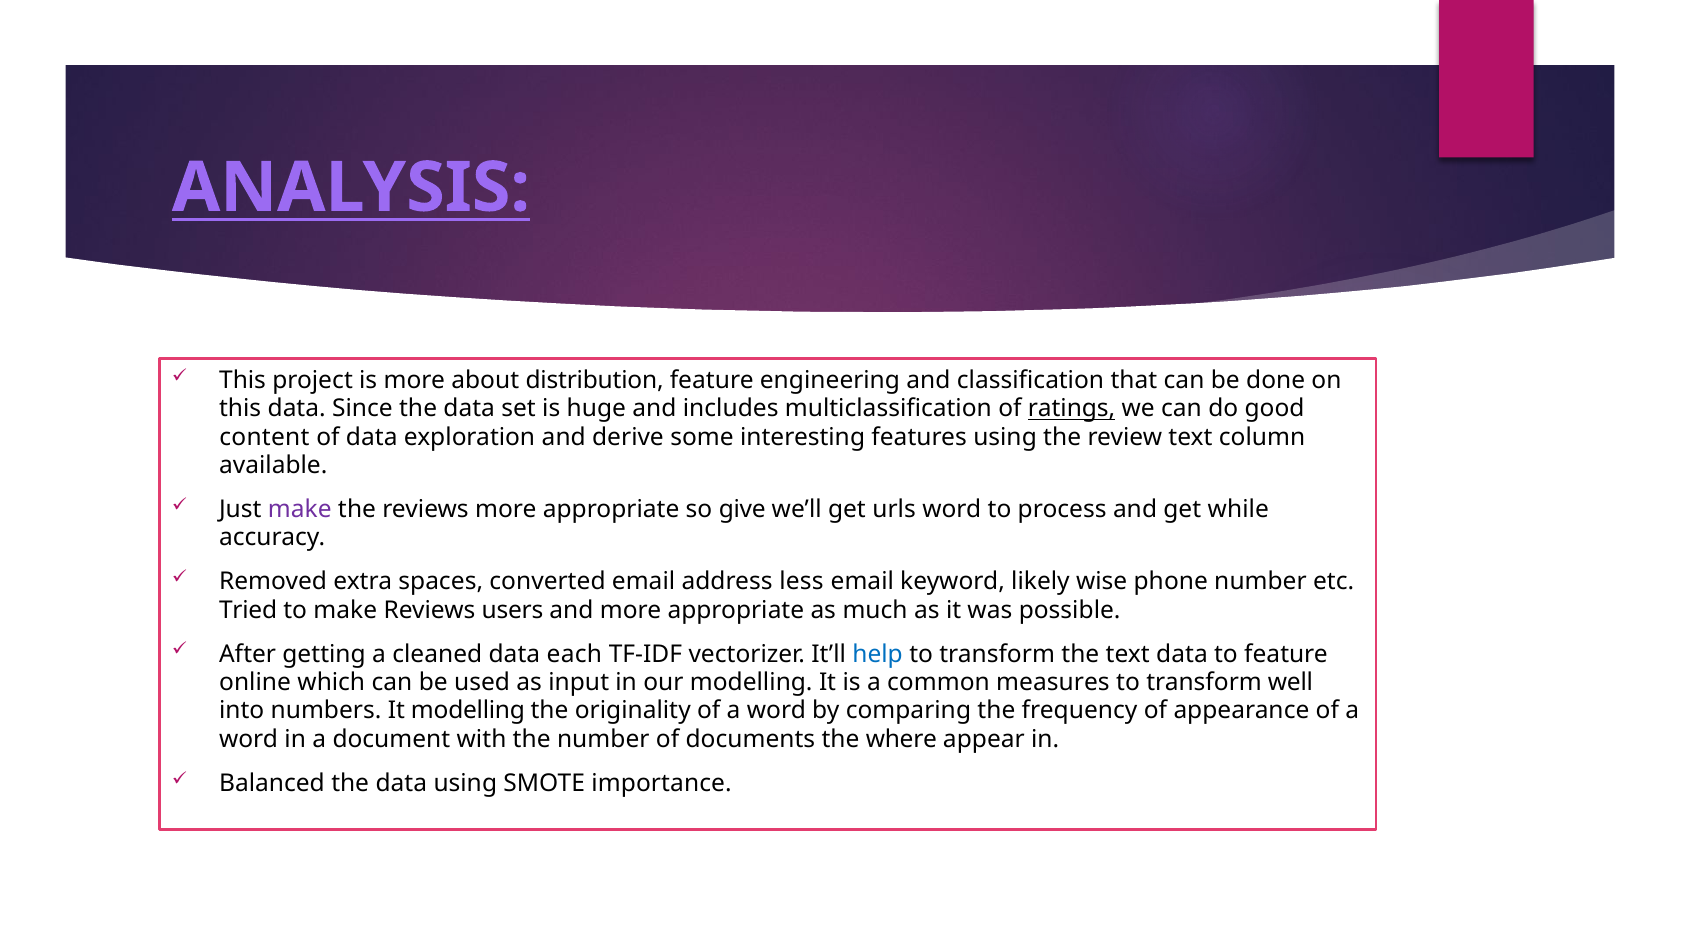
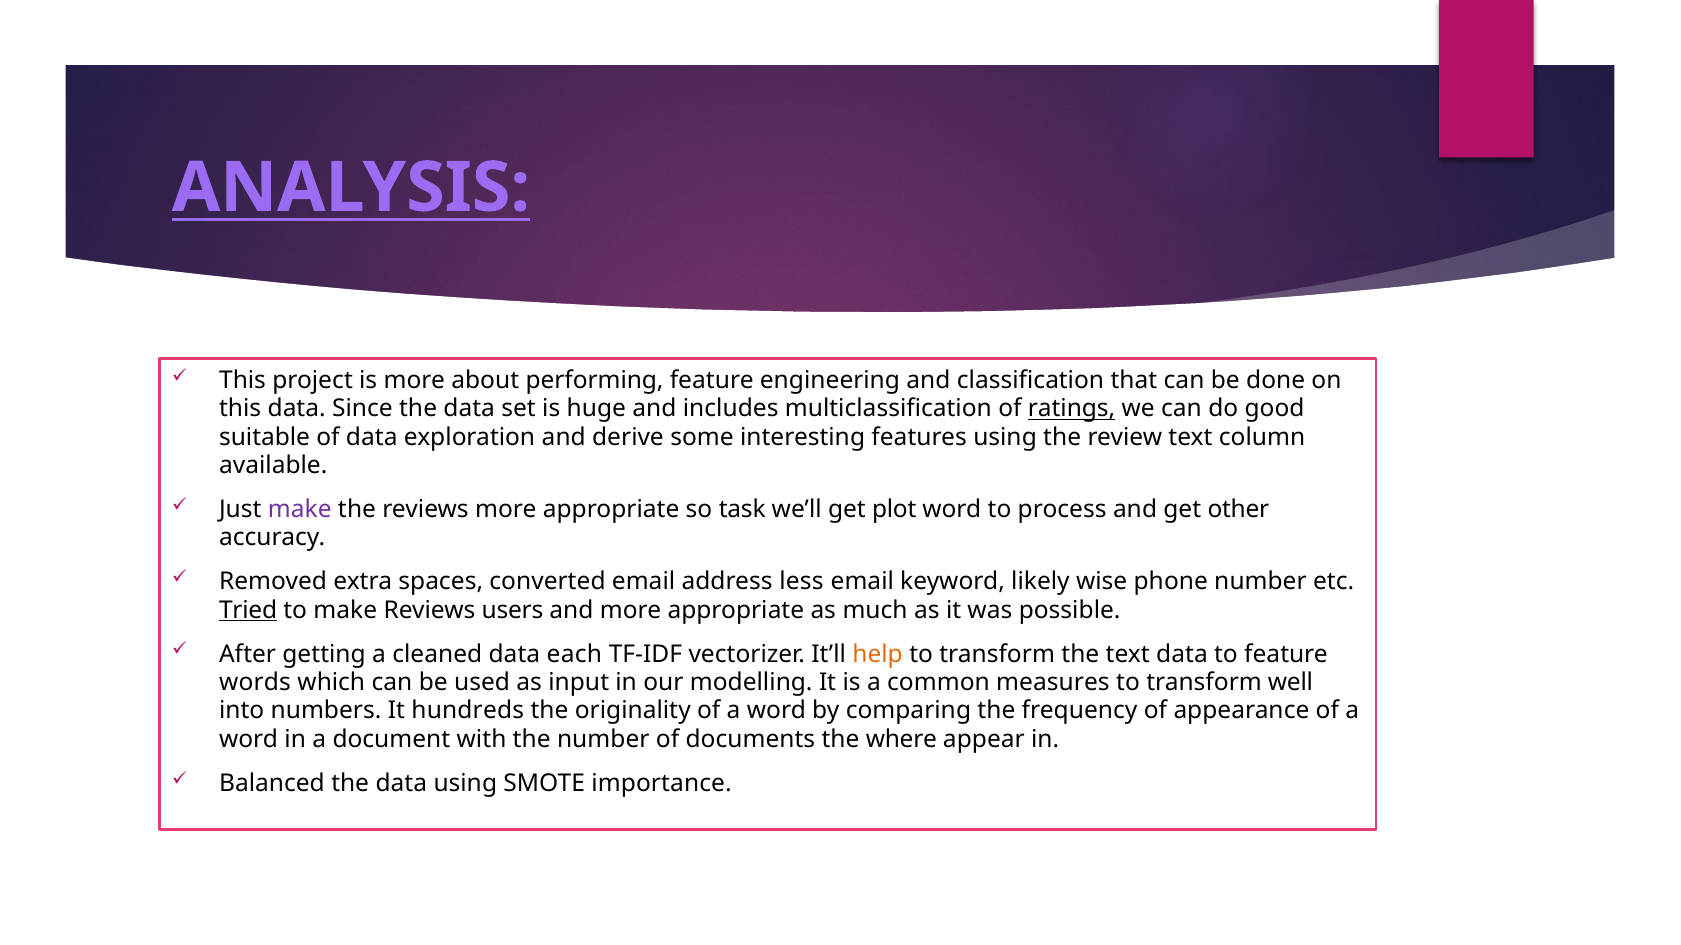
distribution: distribution -> performing (595, 381)
content: content -> suitable (265, 437)
give: give -> task (742, 510)
urls: urls -> plot (894, 510)
while: while -> other (1238, 510)
Tried underline: none -> present (248, 610)
help colour: blue -> orange (878, 655)
online: online -> words (255, 683)
It modelling: modelling -> hundreds (468, 711)
